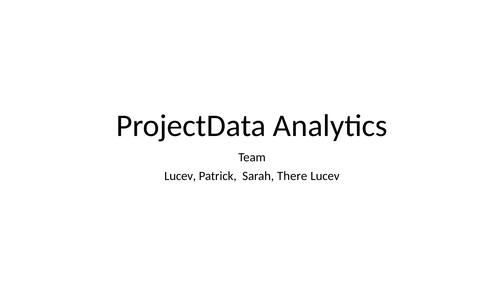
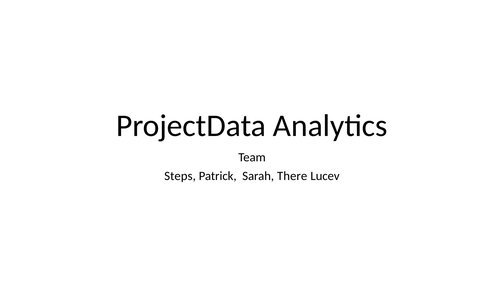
Lucev: Lucev -> Steps (180, 176)
